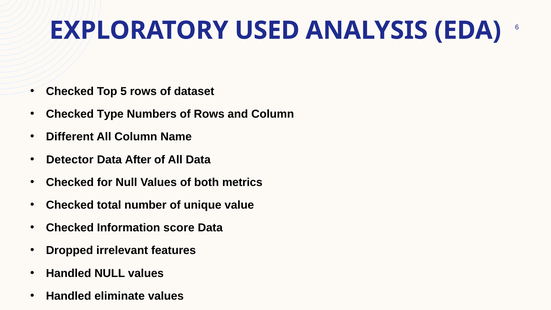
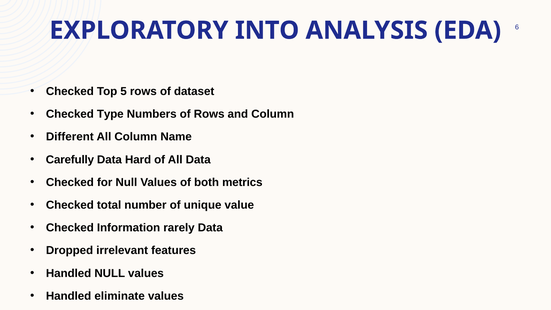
USED: USED -> INTO (267, 30)
Detector: Detector -> Carefully (70, 160)
After: After -> Hard (138, 160)
score: score -> rarely (179, 228)
